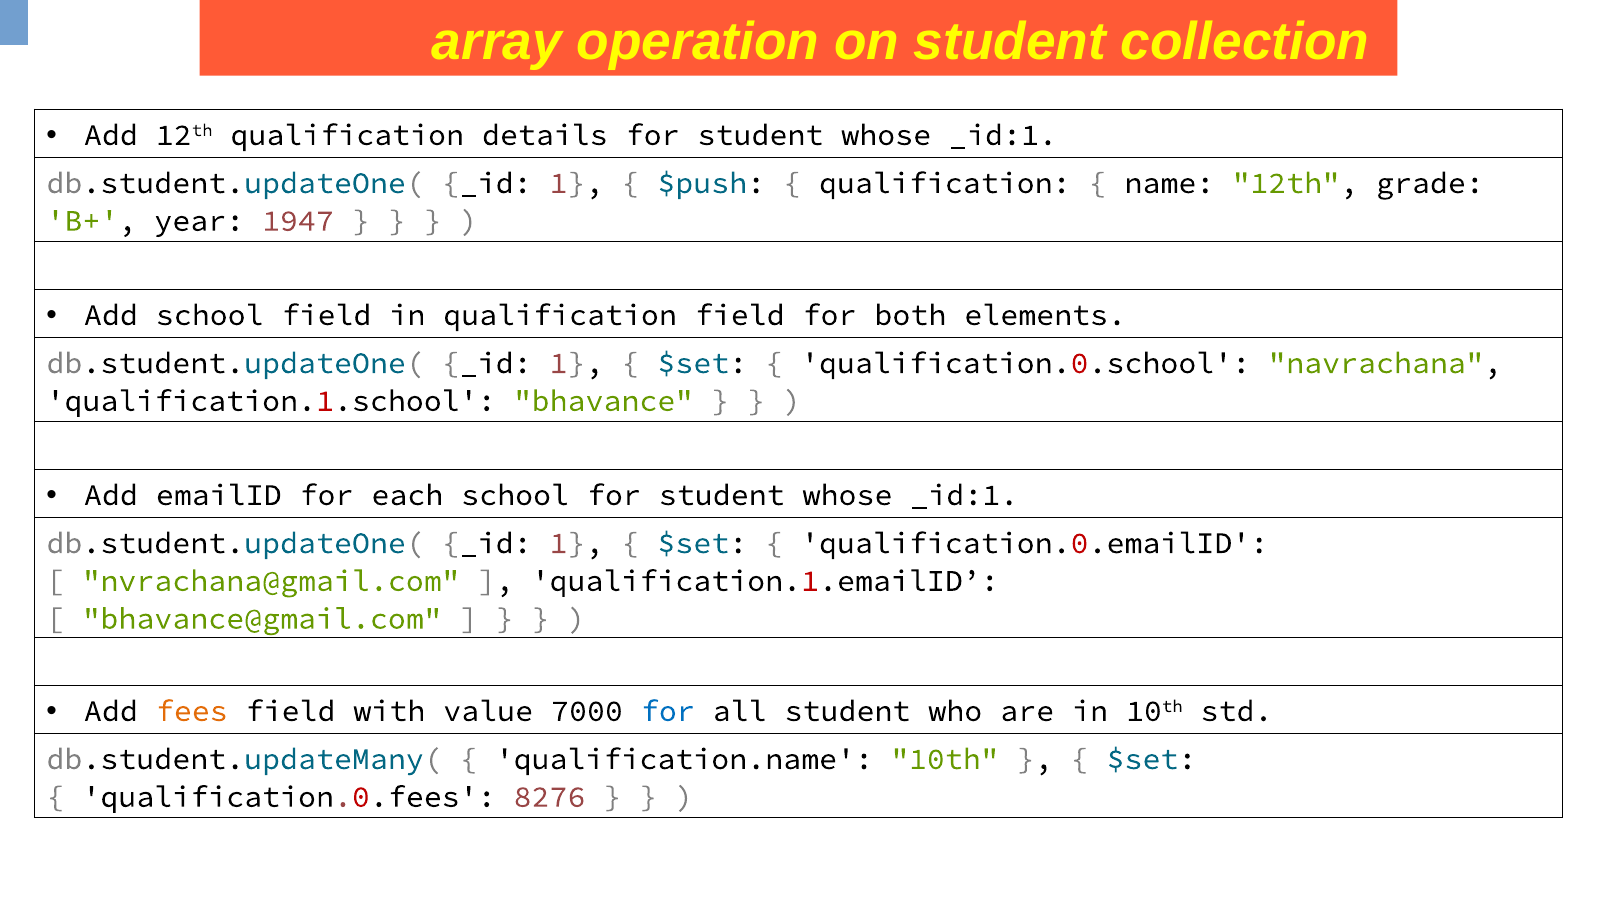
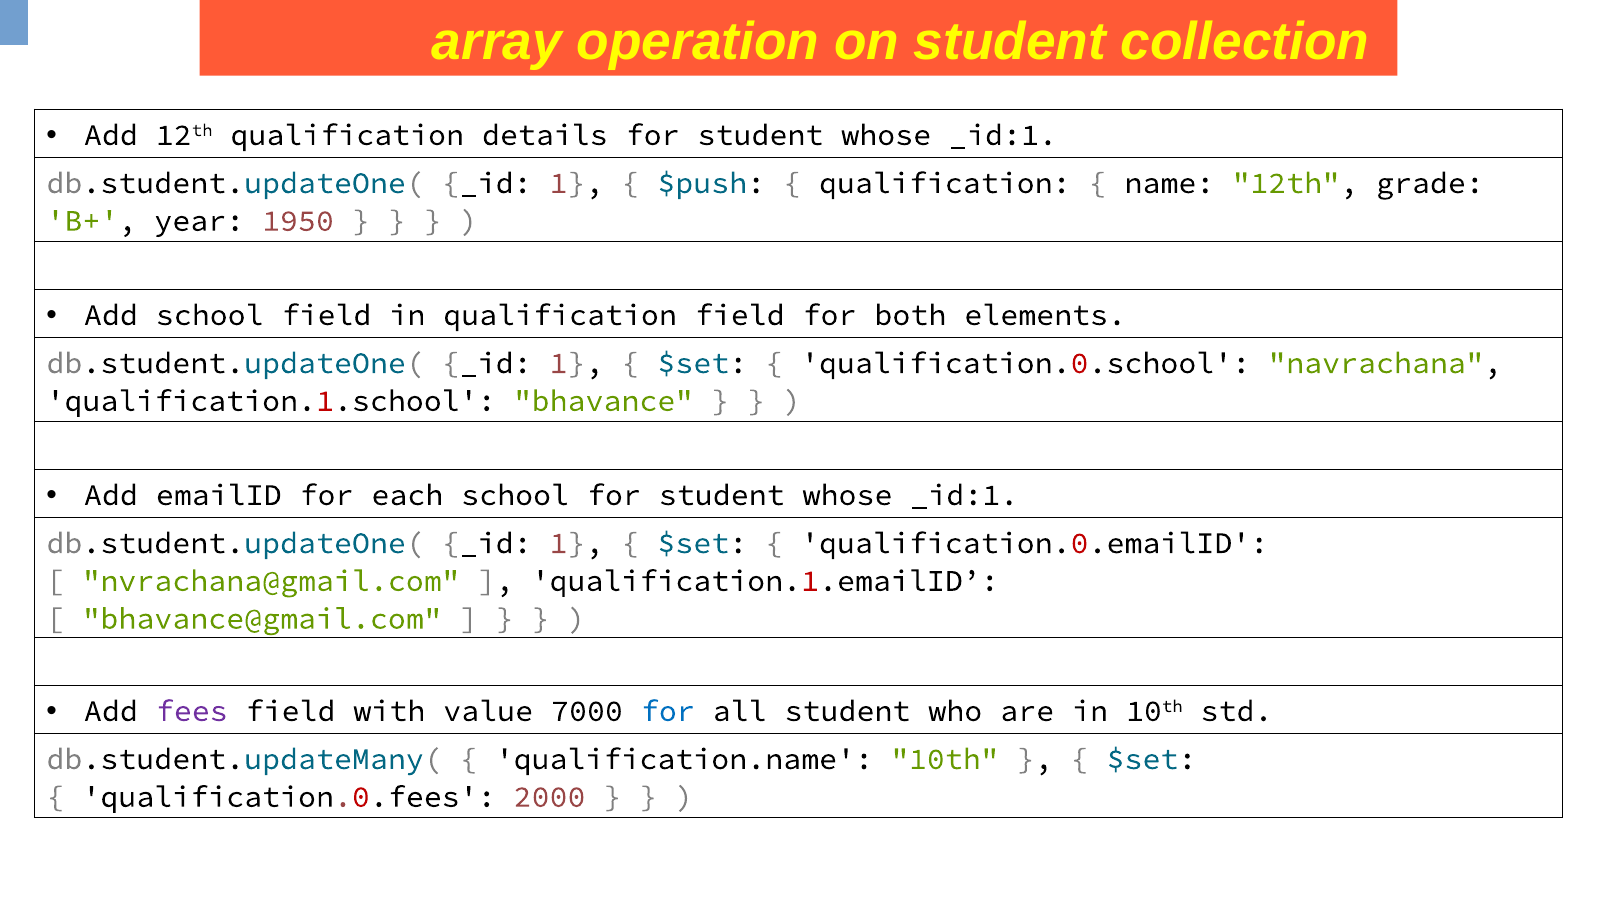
1947: 1947 -> 1950 (298, 221)
fees colour: orange -> purple (192, 711)
8276: 8276 -> 2000 (550, 797)
